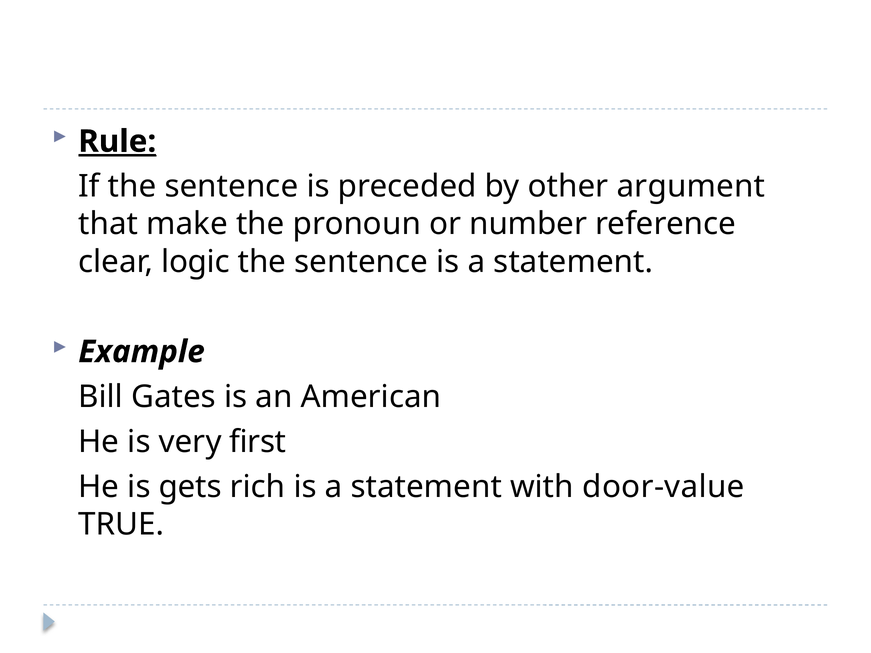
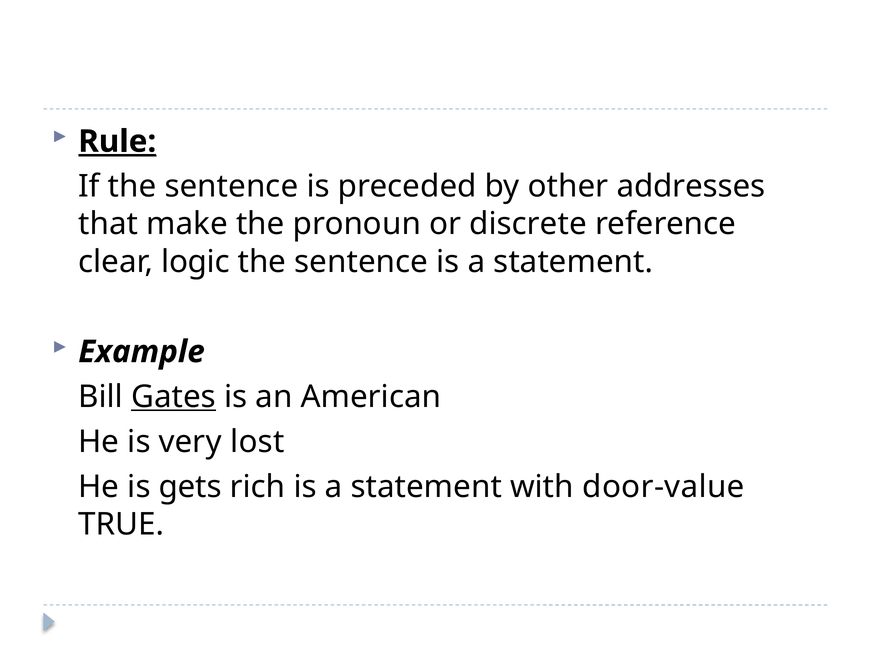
argument: argument -> addresses (691, 186)
number: number -> discrete (528, 224)
Gates underline: none -> present (173, 397)
first: first -> lost (257, 442)
